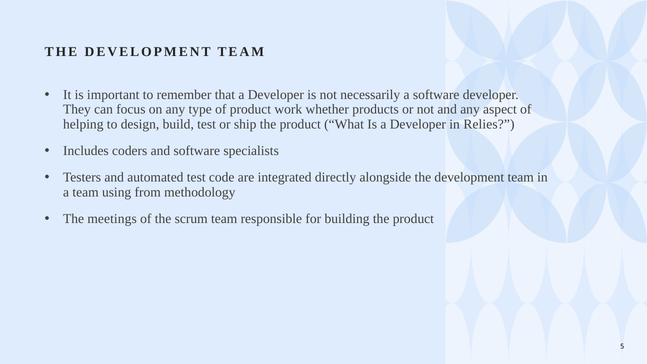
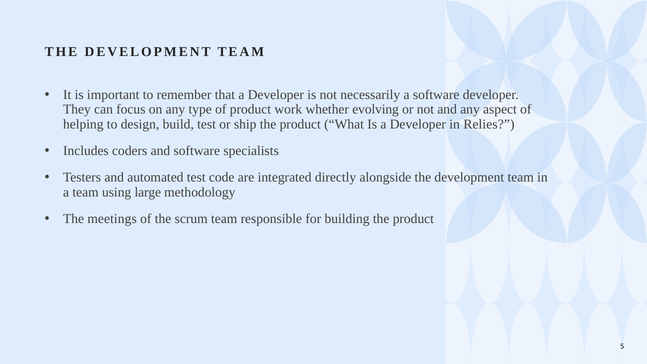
products: products -> evolving (376, 109)
from: from -> large (148, 192)
